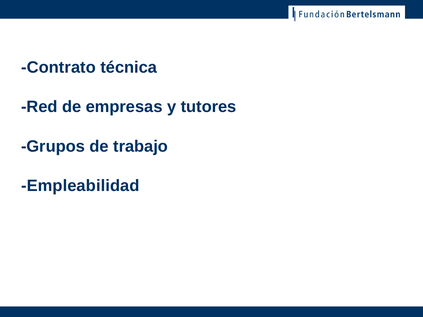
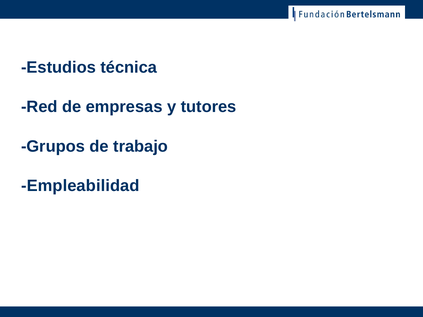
Contrato: Contrato -> Estudios (59, 67)
